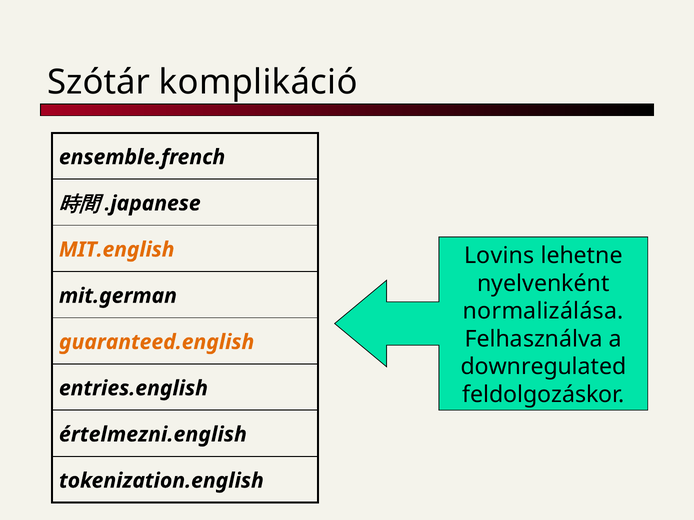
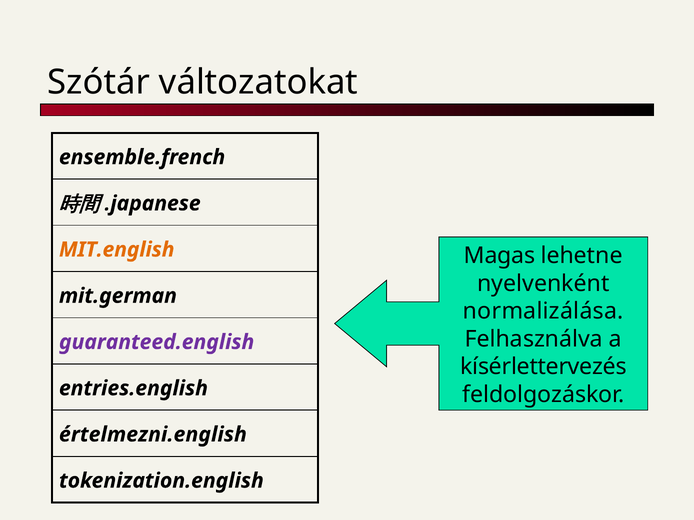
komplikáció: komplikáció -> változatokat (258, 82)
Lovins: Lovins -> Magas (499, 256)
guaranteed.english colour: orange -> purple (157, 342)
downregulated: downregulated -> kísérlettervezés (544, 367)
